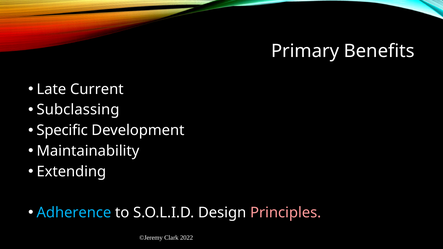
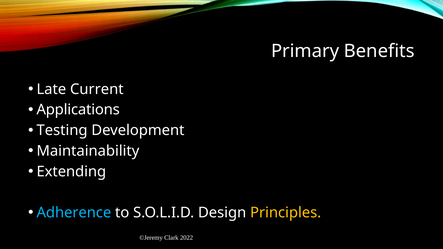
Subclassing: Subclassing -> Applications (78, 110)
Specific: Specific -> Testing (62, 130)
Principles colour: pink -> yellow (286, 213)
